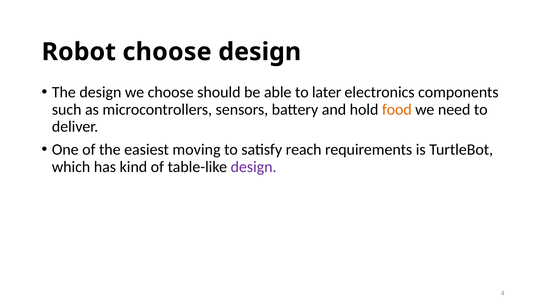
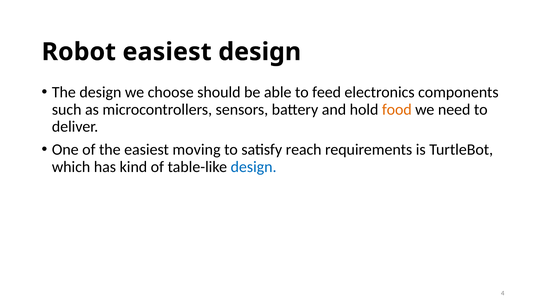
Robot choose: choose -> easiest (167, 52)
later: later -> feed (327, 92)
design colour: purple -> blue (254, 167)
